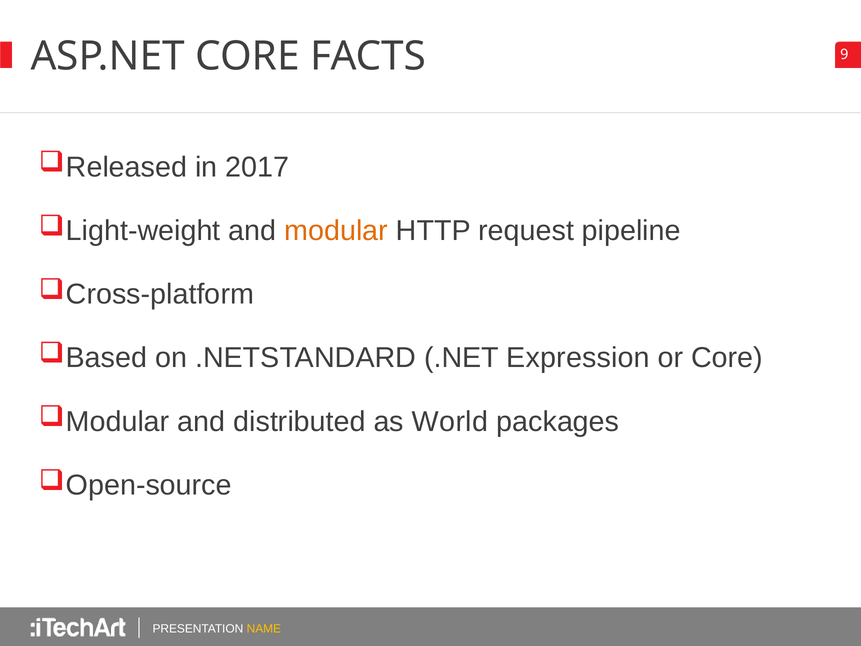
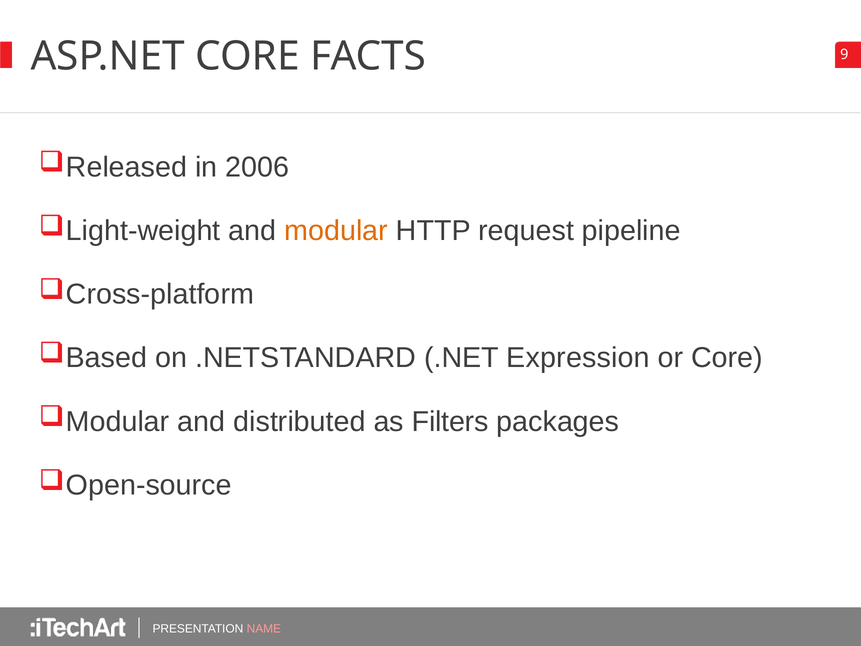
2017: 2017 -> 2006 (257, 167)
World: World -> Filters (450, 422)
NAME colour: yellow -> pink (264, 629)
